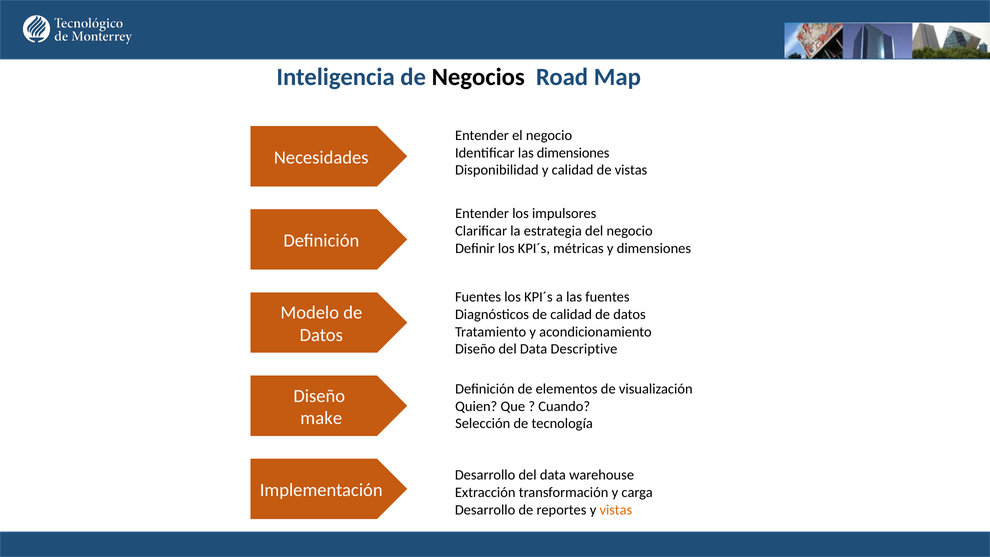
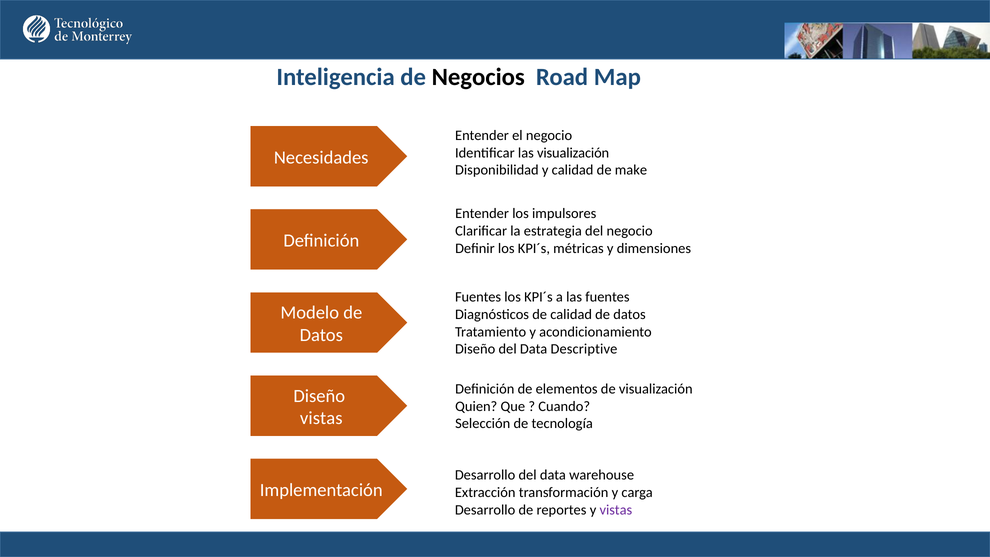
las dimensiones: dimensiones -> visualización (573, 153)
de vistas: vistas -> make (631, 170)
make: make -> vistas (321, 418)
vistas colour: orange -> purple (616, 510)
